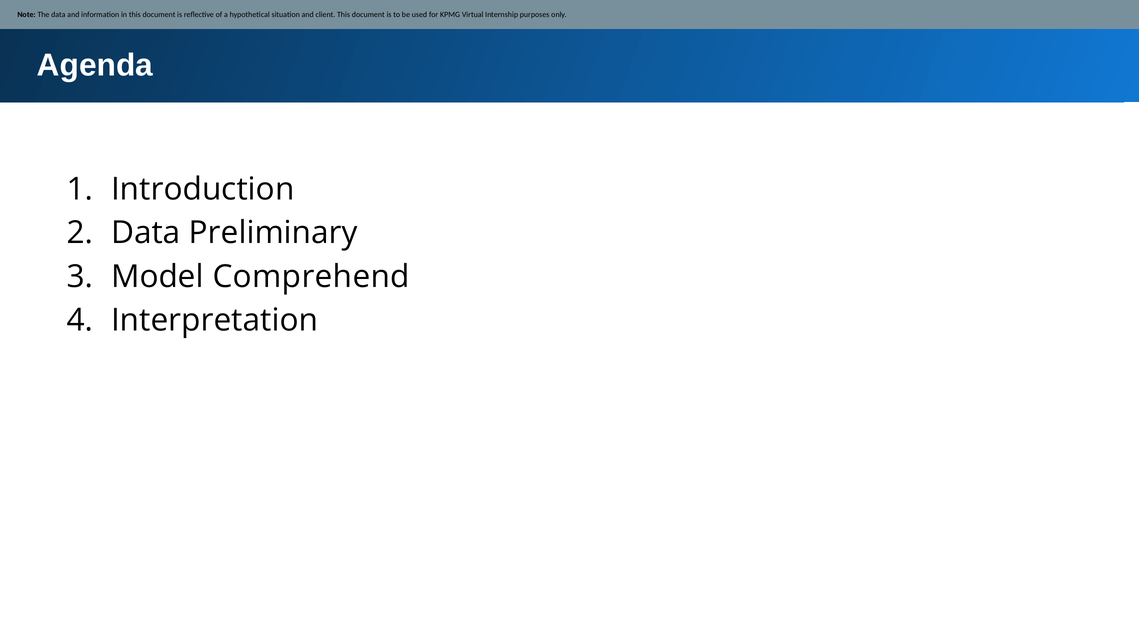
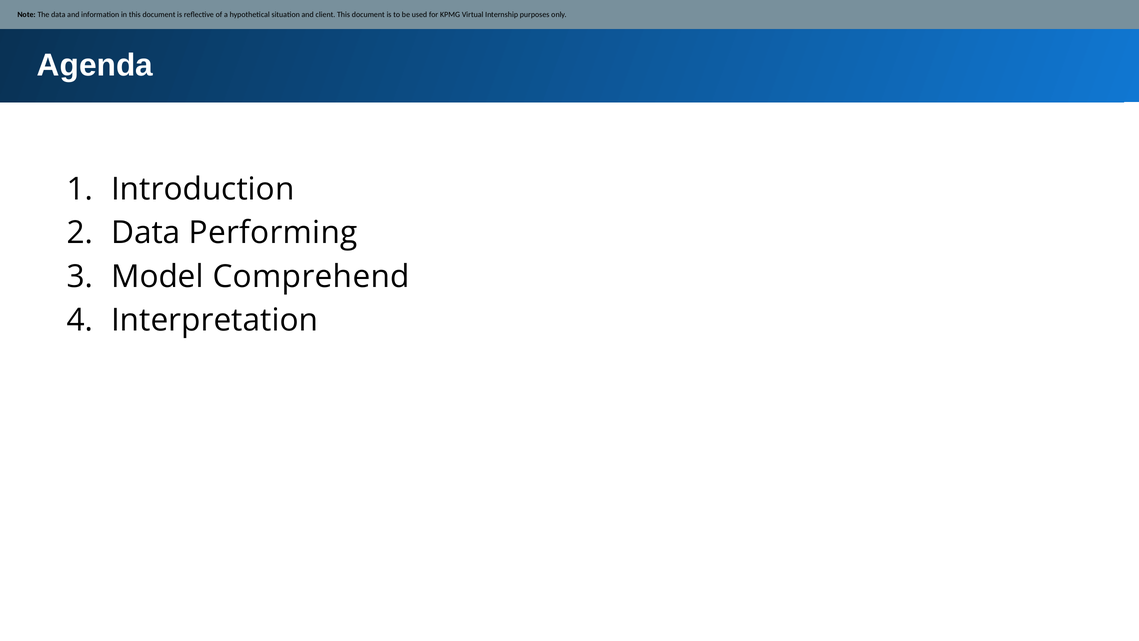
Preliminary: Preliminary -> Performing (273, 233)
